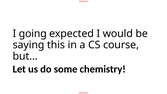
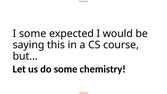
I going: going -> some (33, 34)
